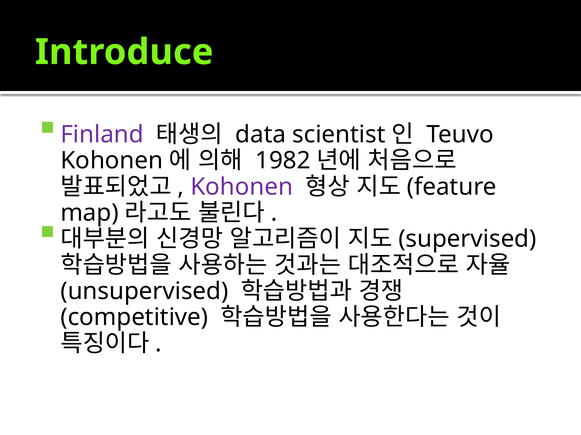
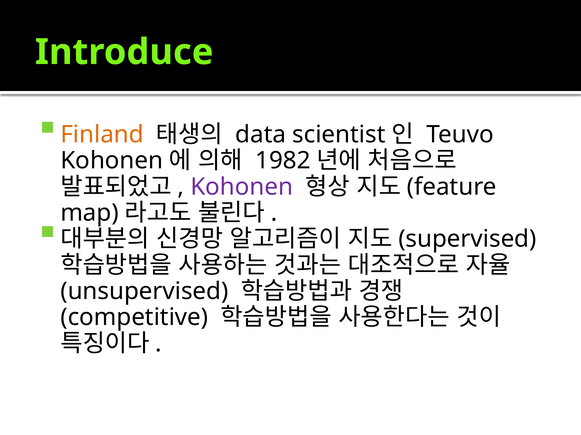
Finland colour: purple -> orange (102, 135)
